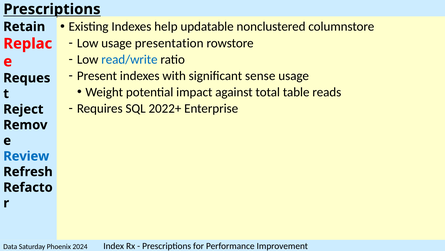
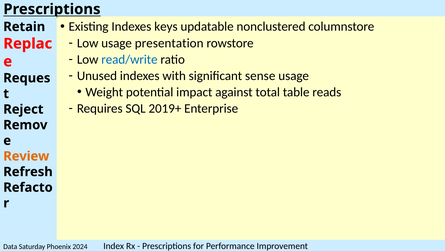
help: help -> keys (166, 27)
Present: Present -> Unused (97, 76)
2022+: 2022+ -> 2019+ (165, 108)
Review colour: blue -> orange (26, 156)
